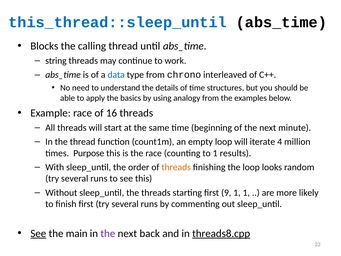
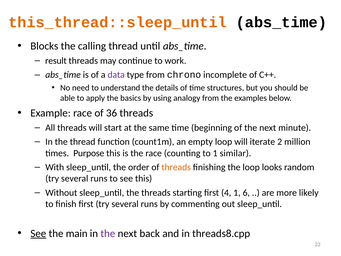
this_thread::sleep_until colour: blue -> orange (118, 22)
string: string -> result (56, 61)
data colour: blue -> purple (116, 75)
interleaved: interleaved -> incomplete (225, 75)
16: 16 -> 36 (112, 113)
4: 4 -> 2 (280, 142)
results: results -> similar (235, 153)
9: 9 -> 4 (226, 192)
1 1: 1 -> 6 (246, 192)
threads8.cpp underline: present -> none (221, 233)
